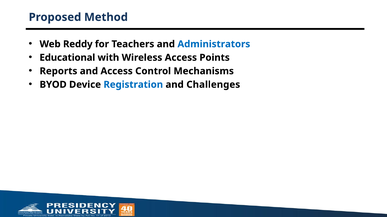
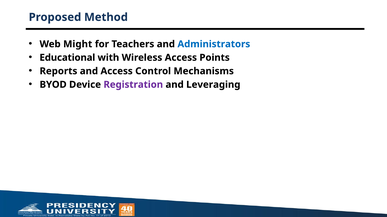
Reddy: Reddy -> Might (78, 44)
Registration colour: blue -> purple (133, 85)
Challenges: Challenges -> Leveraging (213, 85)
